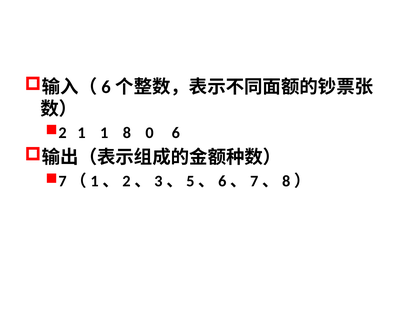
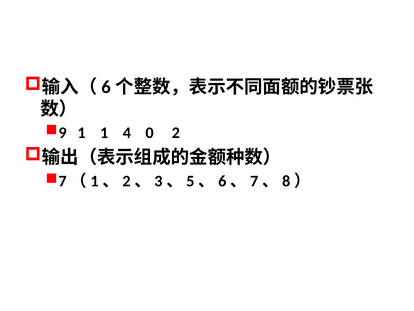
2: 2 -> 9 (63, 133)
8: 8 -> 4 (127, 133)
6: 6 -> 2 (176, 133)
